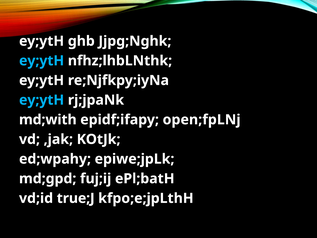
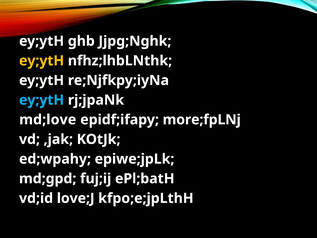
ey;ytH colour: light blue -> yellow (42, 61)
md;with: md;with -> md;love (48, 120)
open;fpLNj: open;fpLNj -> more;fpLNj (202, 120)
true;J: true;J -> love;J (76, 198)
